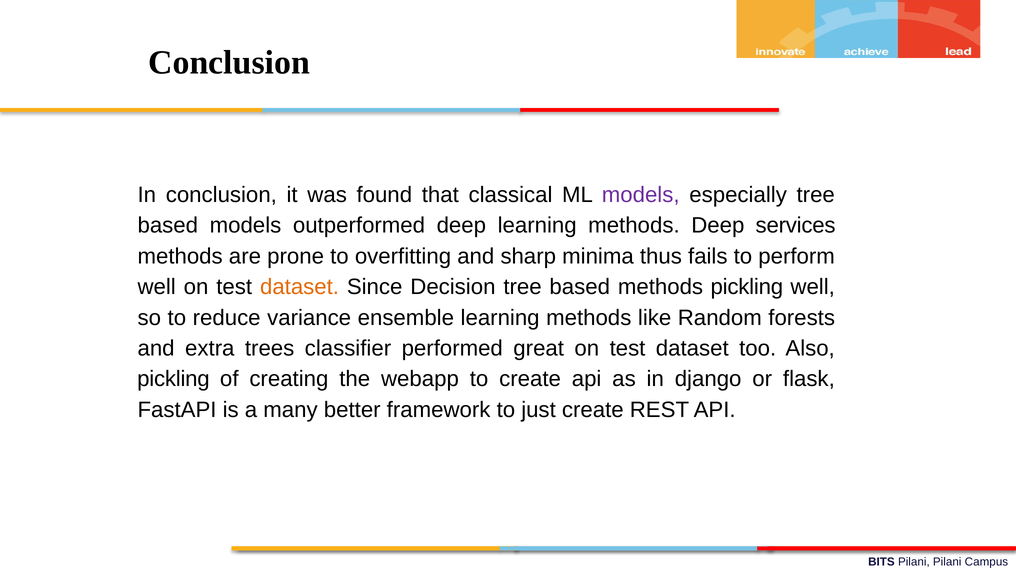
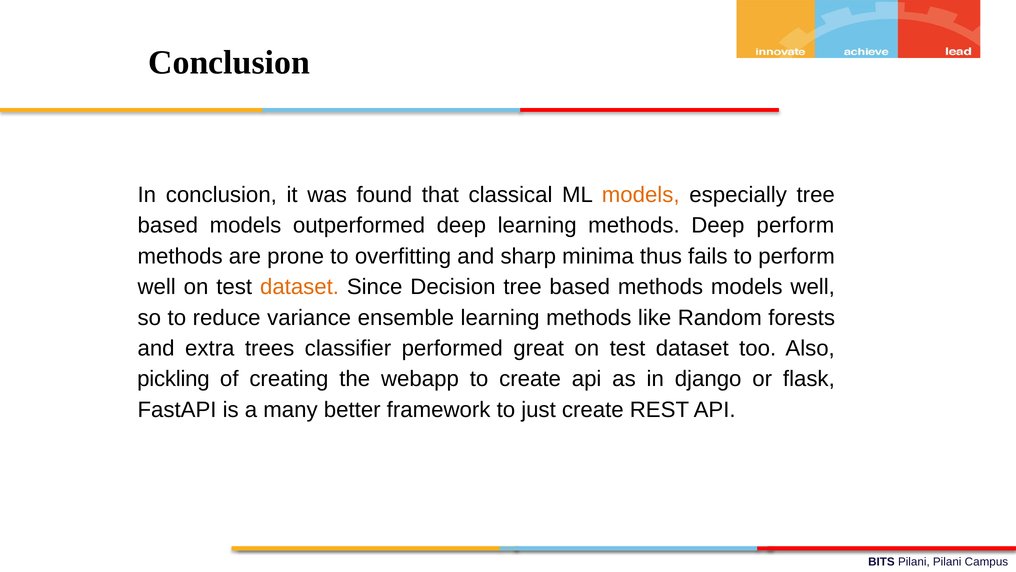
models colour: purple -> orange (641, 195)
Deep services: services -> perform (795, 225)
methods pickling: pickling -> models (747, 287)
